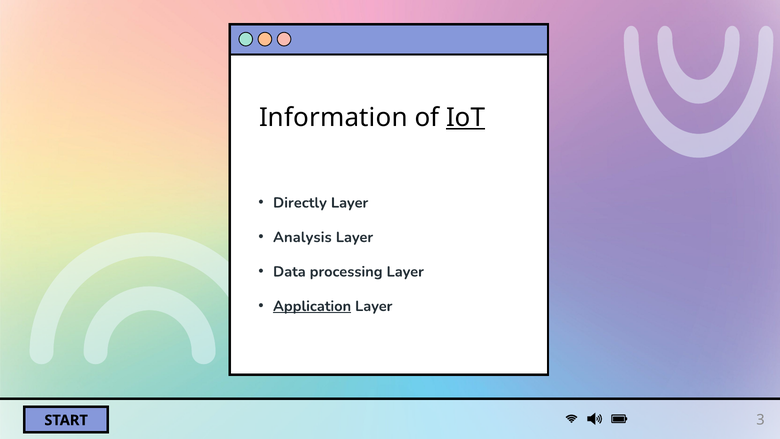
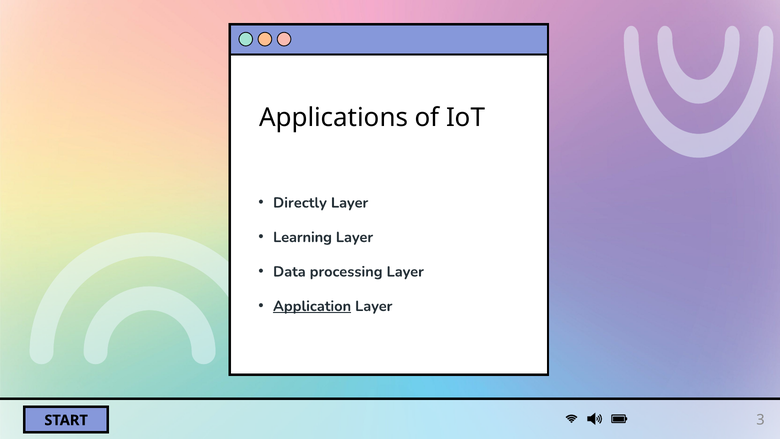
Information: Information -> Applications (334, 118)
IoT underline: present -> none (466, 118)
Analysis: Analysis -> Learning (302, 237)
